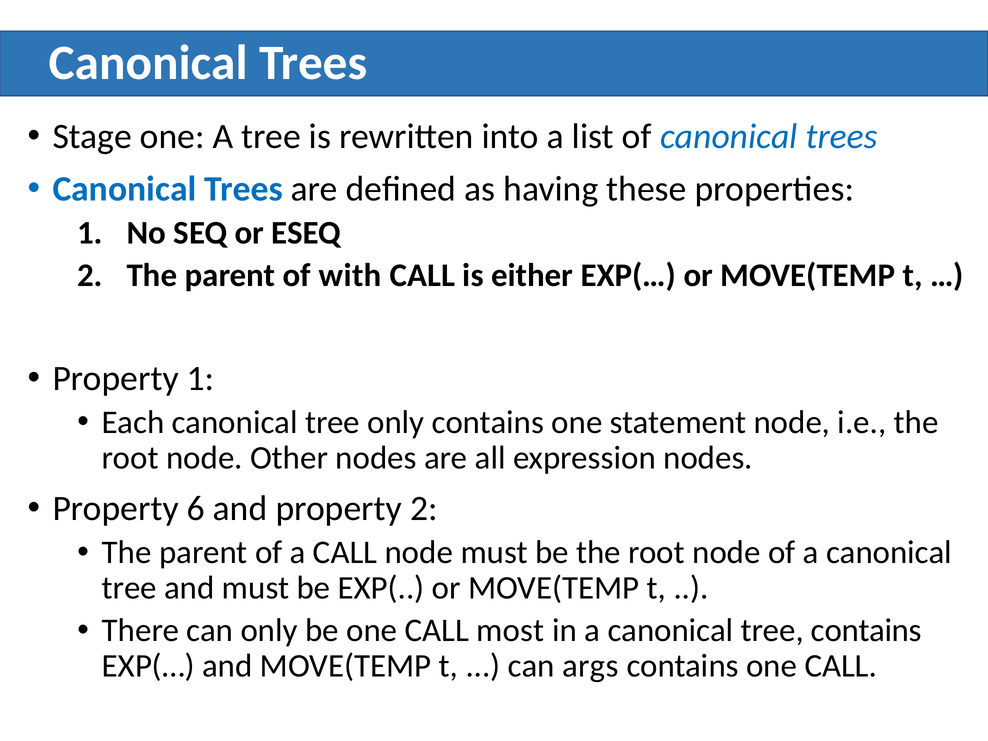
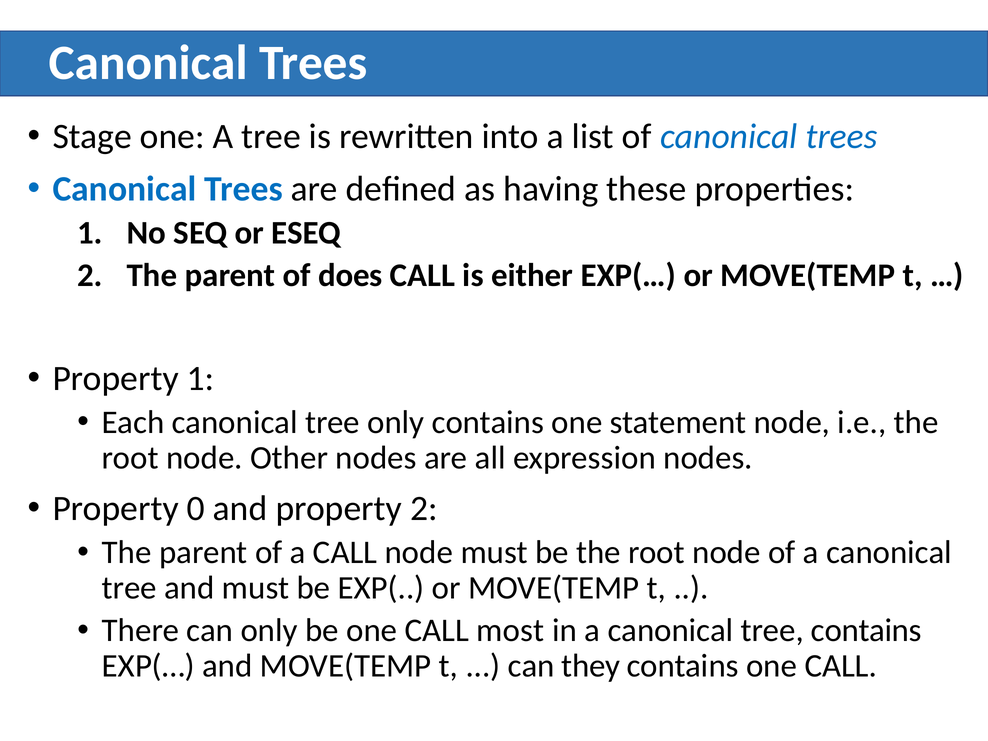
with: with -> does (350, 275)
6: 6 -> 0 (196, 509)
args: args -> they (591, 666)
